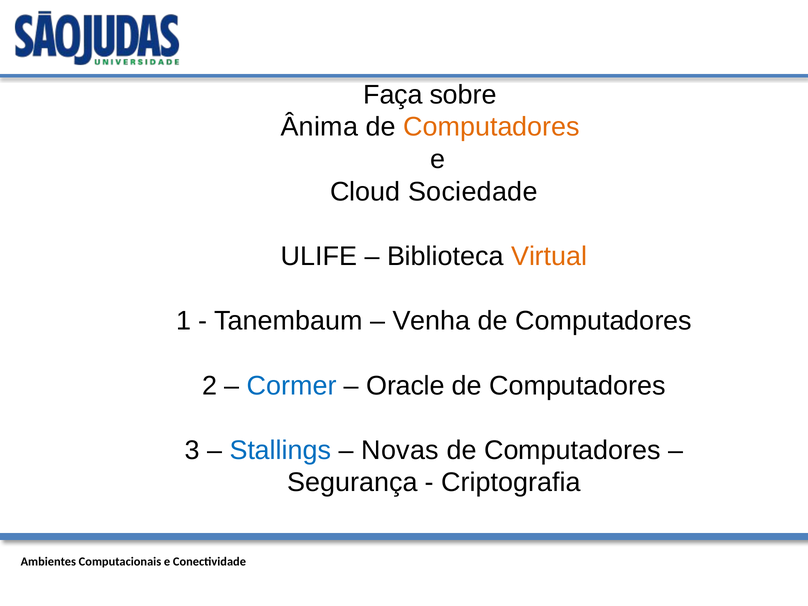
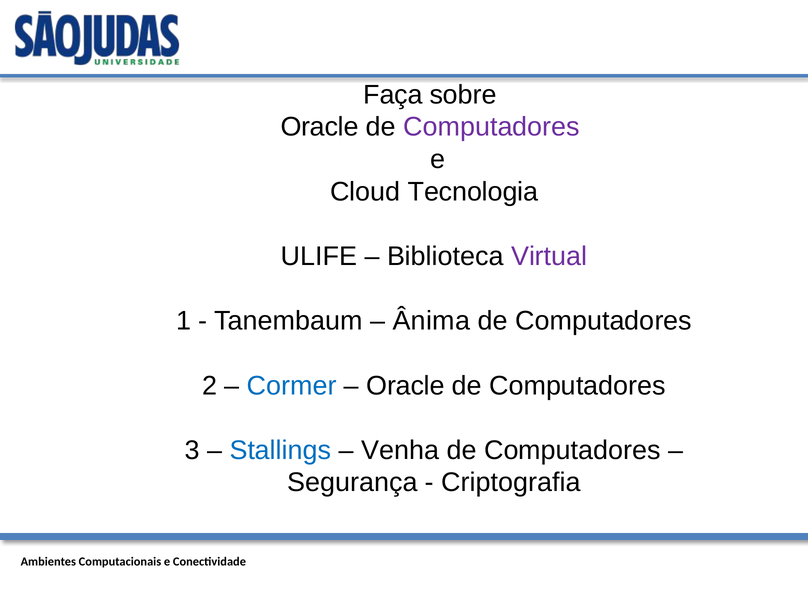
Ânima: Ânima -> Oracle (320, 127)
Computadores colour: orange -> purple (492, 127)
Sociedade: Sociedade -> Tecnologia (473, 192)
Virtual colour: orange -> purple (549, 256)
Venha: Venha -> Ânima (431, 321)
Novas: Novas -> Venha (400, 450)
